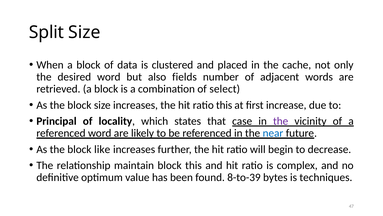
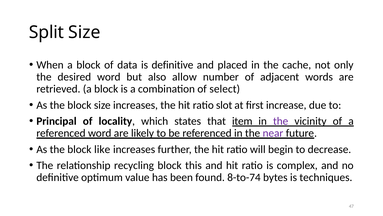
is clustered: clustered -> definitive (172, 65)
fields: fields -> allow (184, 77)
ratio this: this -> slot (224, 105)
case: case -> item (242, 121)
near colour: blue -> purple (273, 133)
maintain: maintain -> recycling (134, 165)
8-to-39: 8-to-39 -> 8-to-74 (244, 177)
